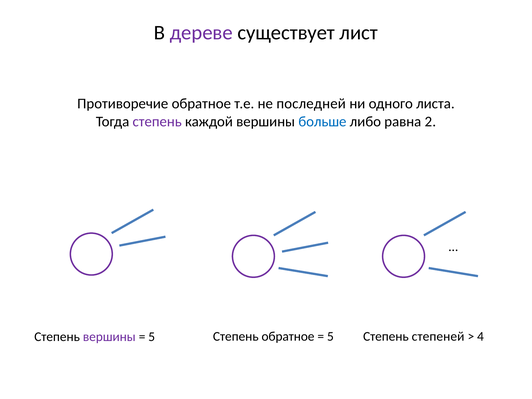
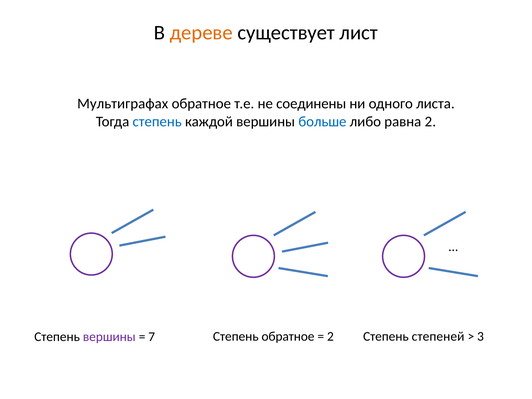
дереве colour: purple -> orange (201, 33)
Противоречие: Противоречие -> Мультиграфах (123, 104)
последней: последней -> соединены (311, 104)
степень colour: purple -> blue (157, 121)
5: 5 -> 2 (330, 337)
5: 5 -> 7 (152, 337)
4: 4 -> 3 (481, 337)
